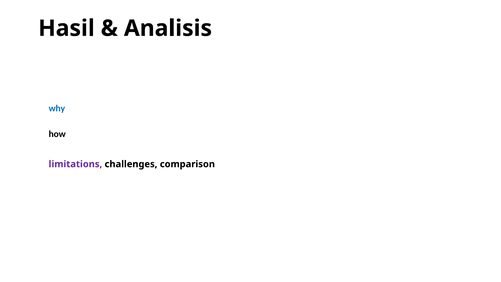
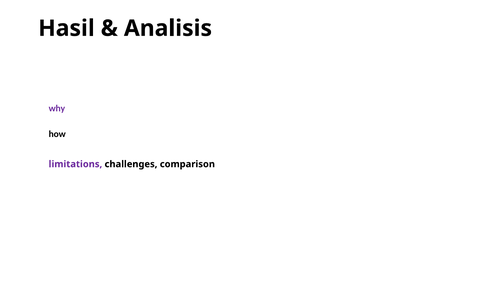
why colour: blue -> purple (57, 108)
